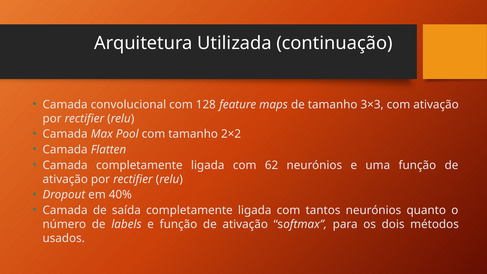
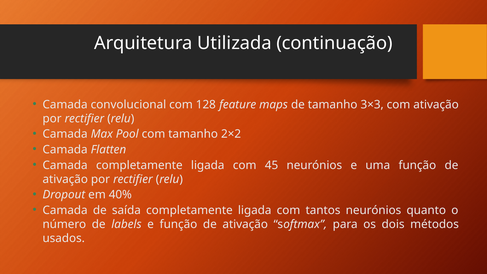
62: 62 -> 45 (272, 165)
